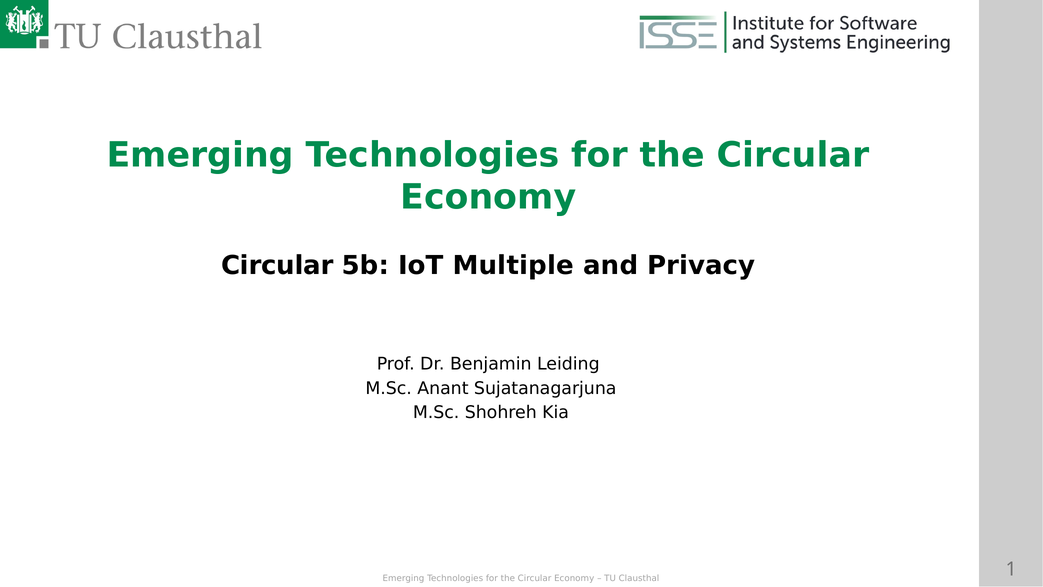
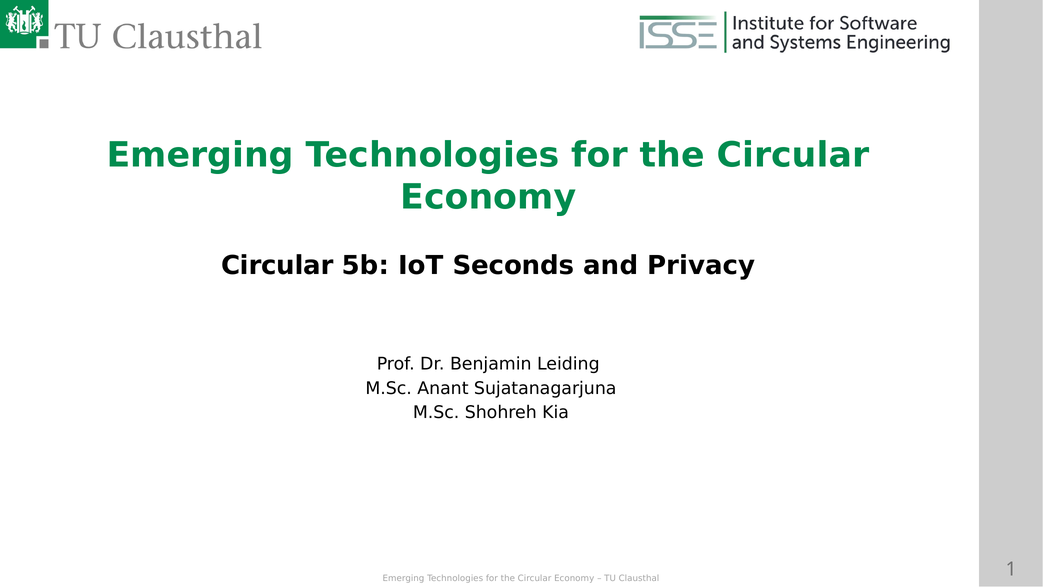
Multiple: Multiple -> Seconds (513, 265)
